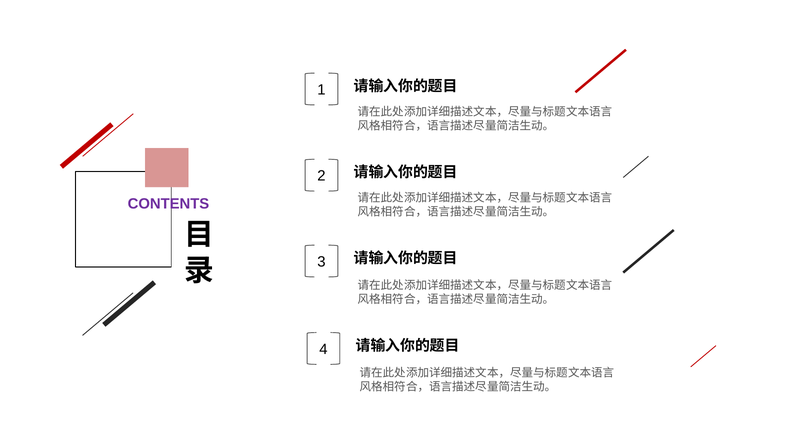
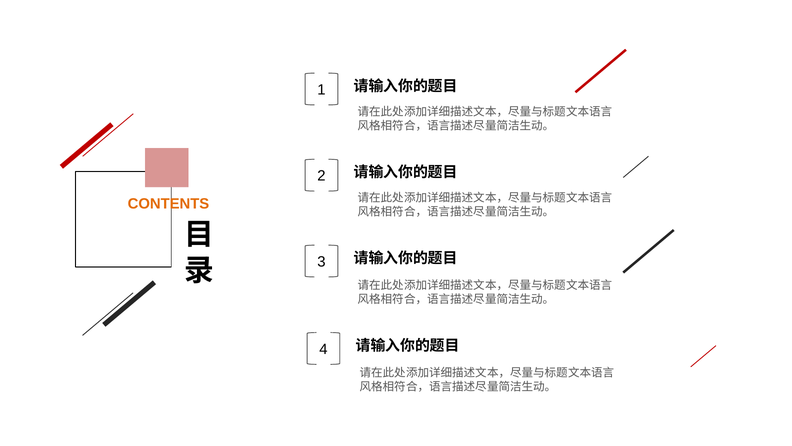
CONTENTS colour: purple -> orange (168, 204)
